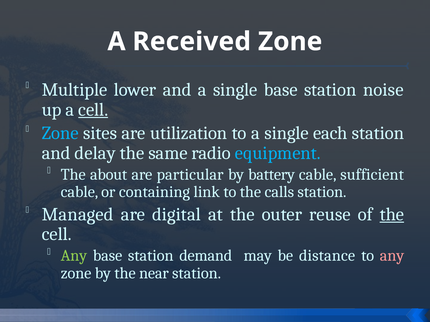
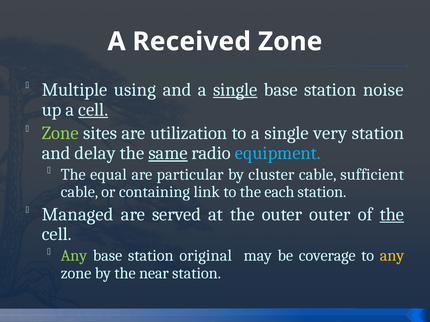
lower: lower -> using (135, 90)
single underline: none -> present (235, 90)
Zone colour: light blue -> light green (60, 133)
each: each -> very (330, 133)
same underline: none -> present (168, 153)
about: about -> equal (108, 175)
battery: battery -> cluster (271, 175)
calls: calls -> each (279, 192)
digital: digital -> served (177, 215)
outer reuse: reuse -> outer (330, 215)
demand: demand -> original (206, 256)
distance: distance -> coverage (327, 256)
any colour: pink -> yellow (392, 256)
